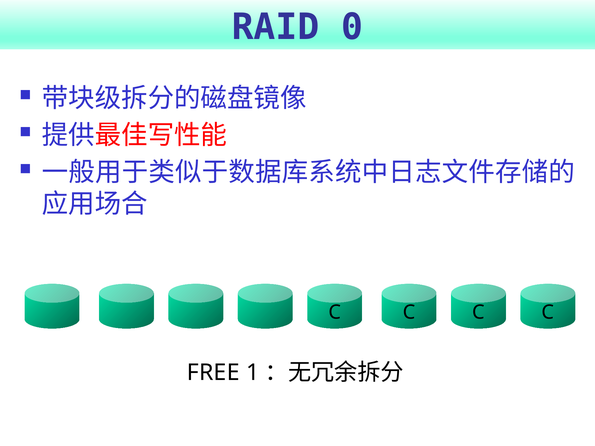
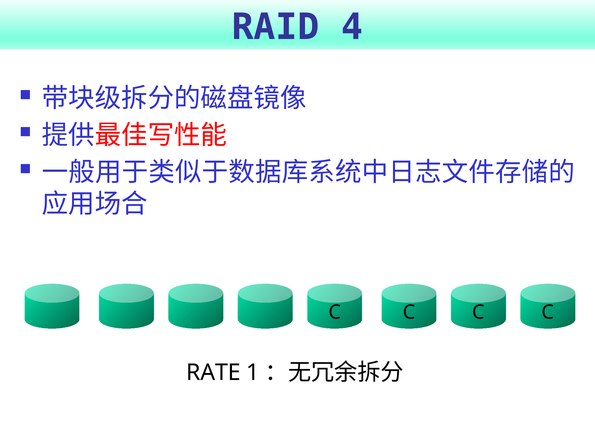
0: 0 -> 4 (352, 27)
FREE: FREE -> RATE (213, 373)
